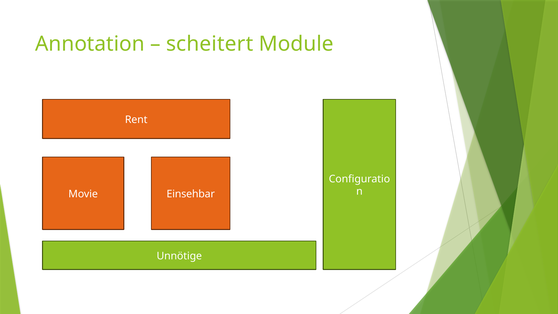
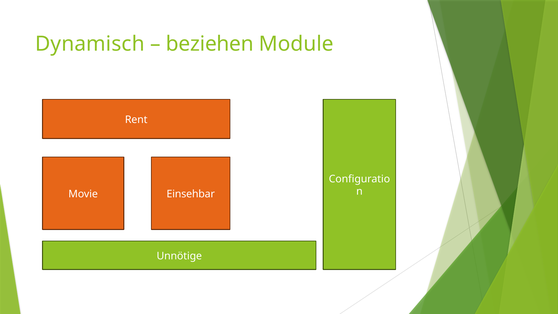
Annotation: Annotation -> Dynamisch (90, 44)
scheitert: scheitert -> beziehen (210, 44)
